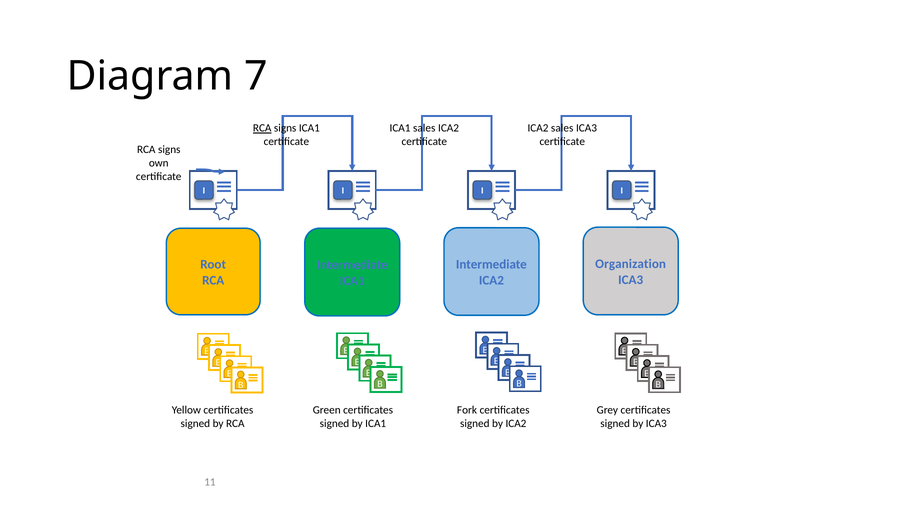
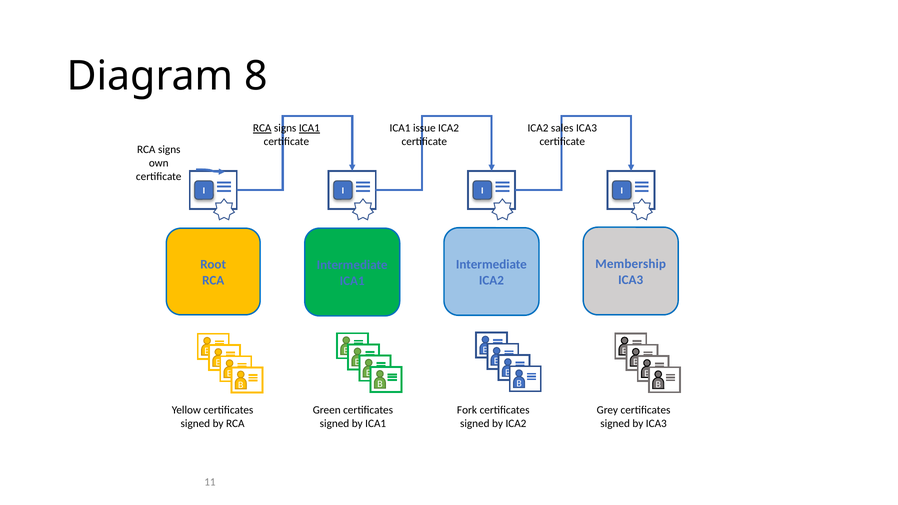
7: 7 -> 8 (256, 76)
ICA1 underline: none -> present (309, 128)
ICA1 sales: sales -> issue (424, 128)
Organization: Organization -> Membership (631, 264)
